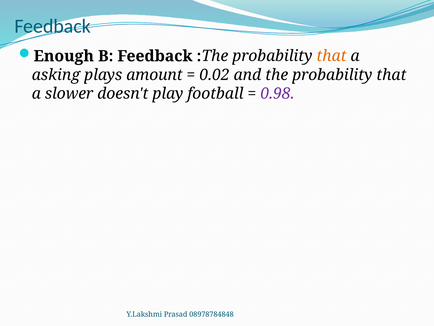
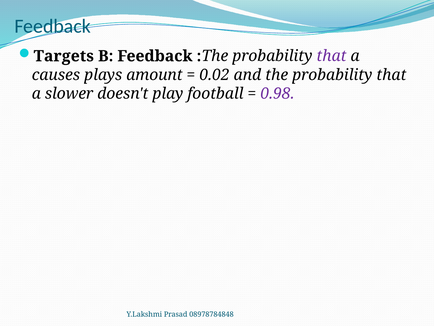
Enough: Enough -> Targets (64, 56)
that colour: orange -> purple (331, 56)
asking: asking -> causes (56, 75)
